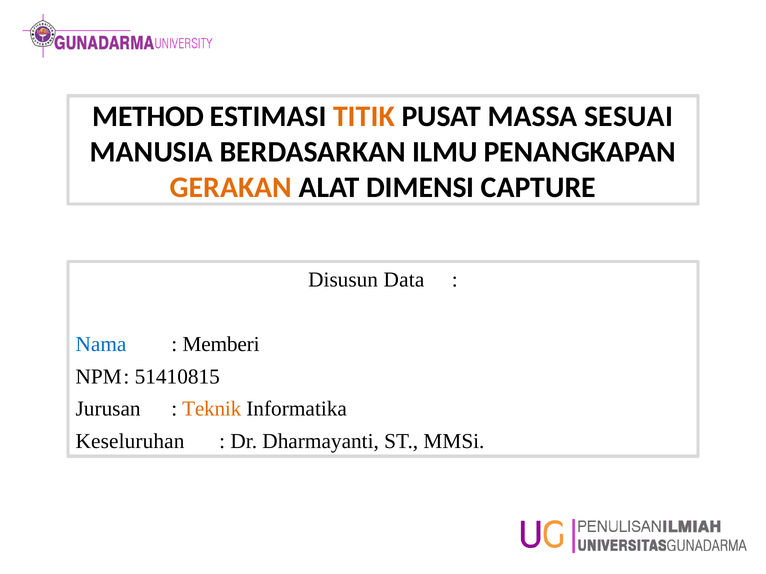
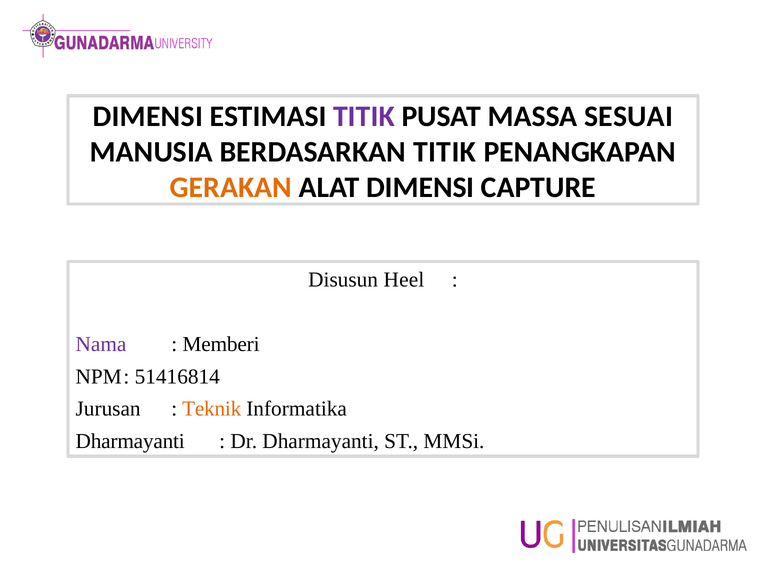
METHOD: METHOD -> DIMENSI (148, 116)
TITIK colour: orange -> purple (364, 116)
BERDASARKAN ILMU: ILMU -> TITIK (445, 152)
Data: Data -> Heel (404, 280)
Nama colour: blue -> purple (101, 345)
51410815: 51410815 -> 51416814 (177, 377)
Keseluruhan: Keseluruhan -> Dharmayanti (130, 442)
